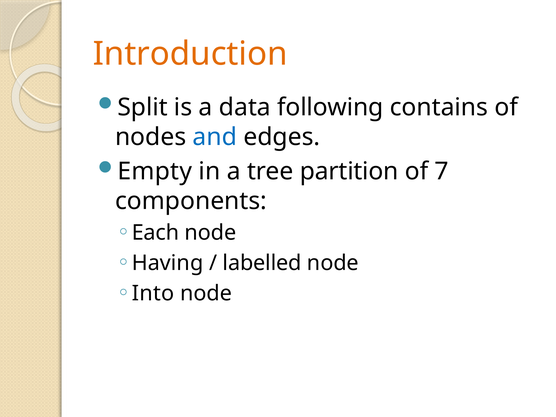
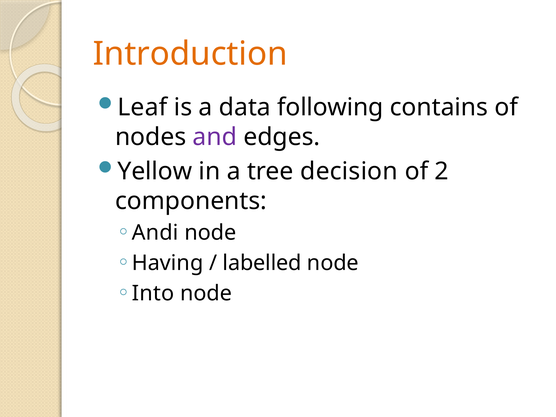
Split: Split -> Leaf (142, 107)
and colour: blue -> purple (215, 137)
Empty: Empty -> Yellow (155, 171)
partition: partition -> decision (349, 171)
7: 7 -> 2 (442, 171)
Each: Each -> Andi (155, 233)
